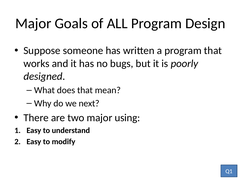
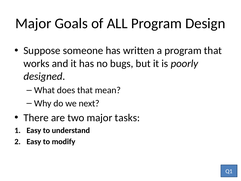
using: using -> tasks (127, 118)
